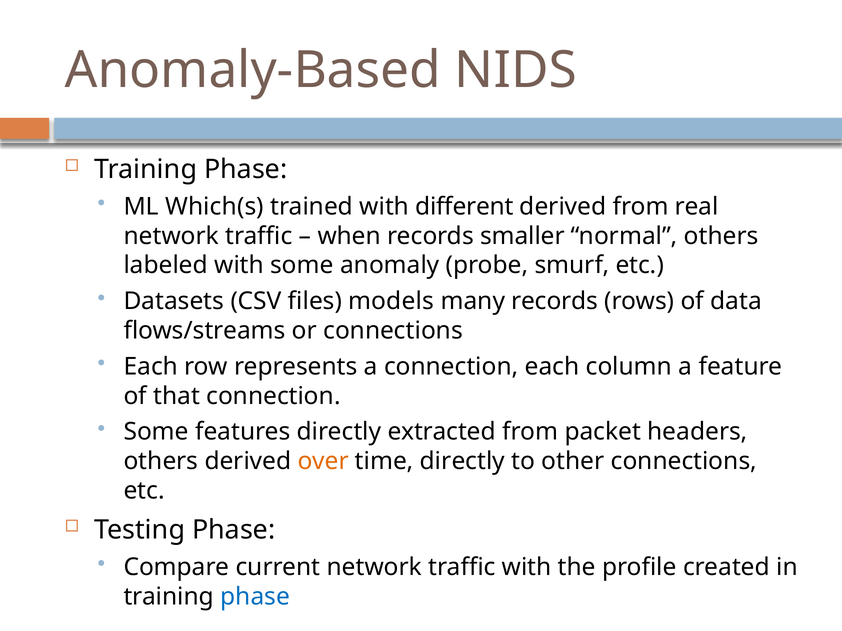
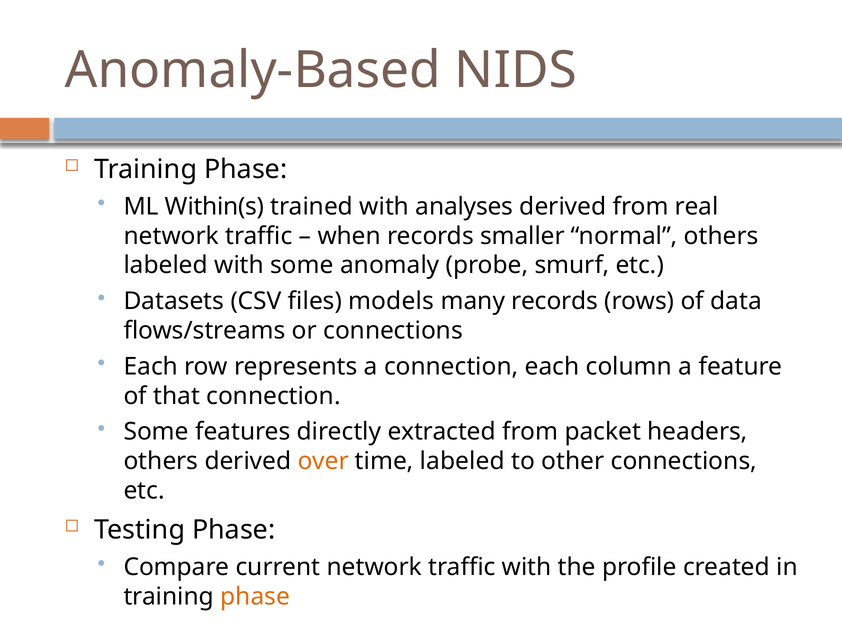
Which(s: Which(s -> Within(s (215, 207)
different: different -> analyses (464, 207)
time directly: directly -> labeled (462, 462)
phase colour: blue -> orange (255, 597)
